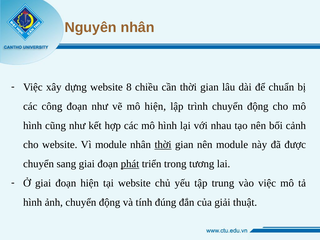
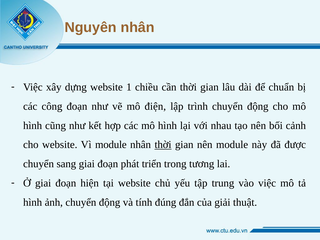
8: 8 -> 1 (129, 87)
mô hiện: hiện -> điện (155, 106)
phát underline: present -> none (130, 164)
